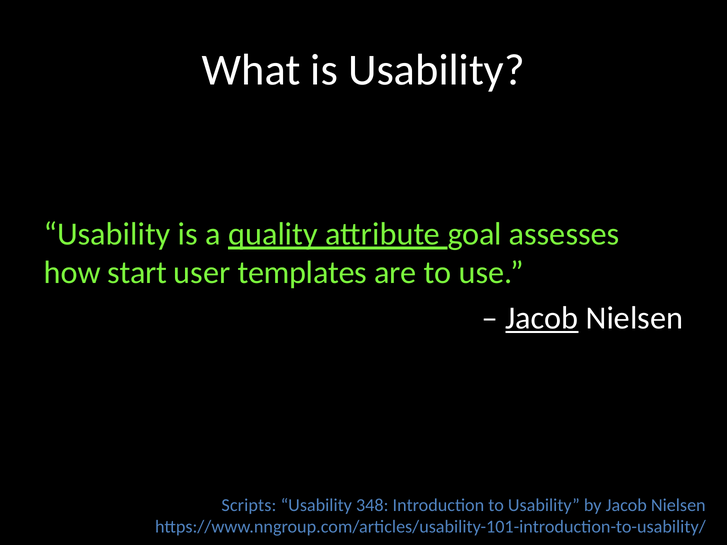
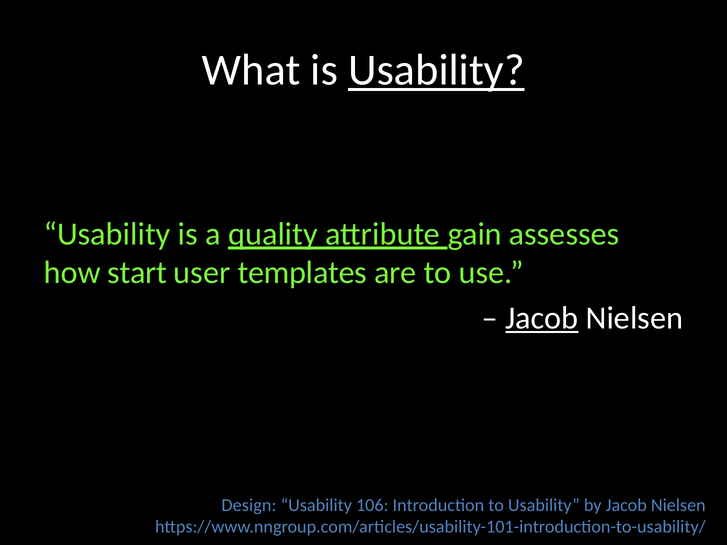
Usability underline: none -> present (436, 70)
goal: goal -> gain (475, 234)
Scripts: Scripts -> Design (249, 505)
348: 348 -> 106 (372, 505)
